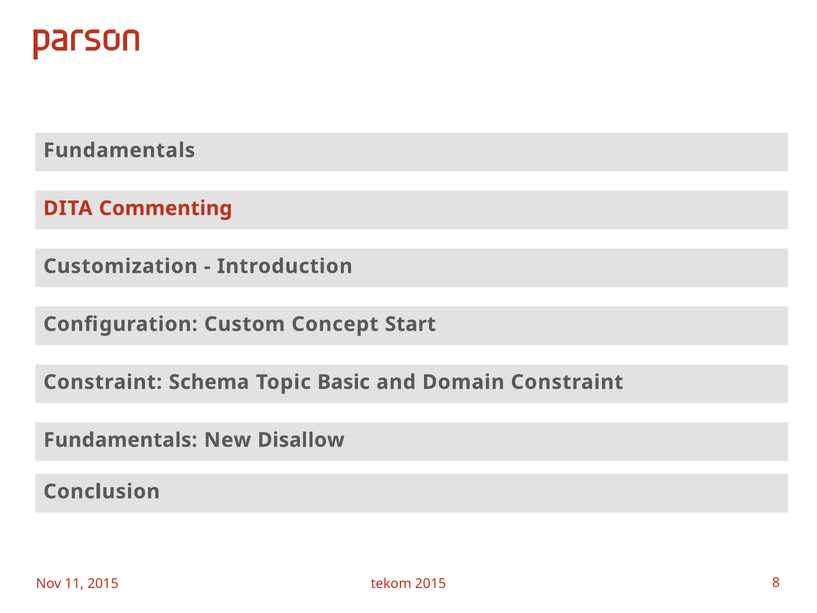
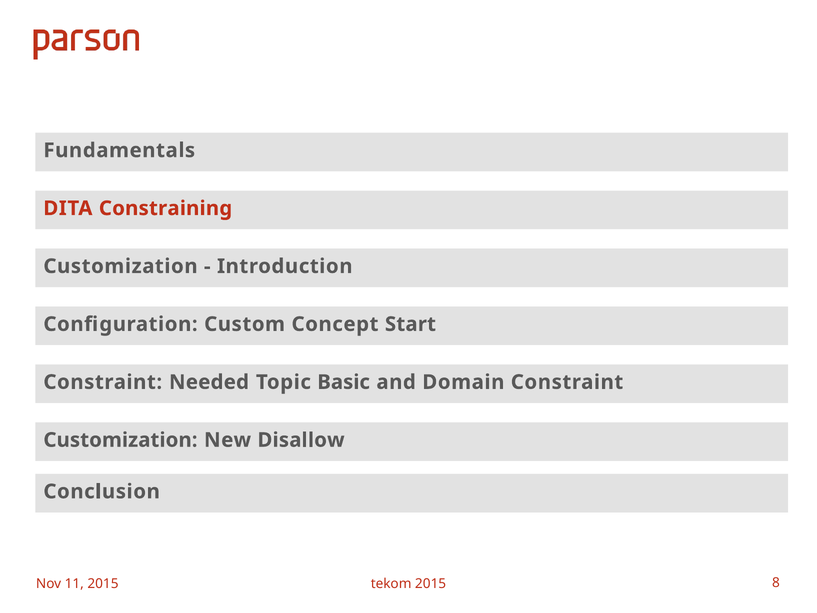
Commenting: Commenting -> Constraining (166, 208)
Schema: Schema -> Needed (209, 382)
Fundamentals: Fundamentals -> Customization (120, 440)
